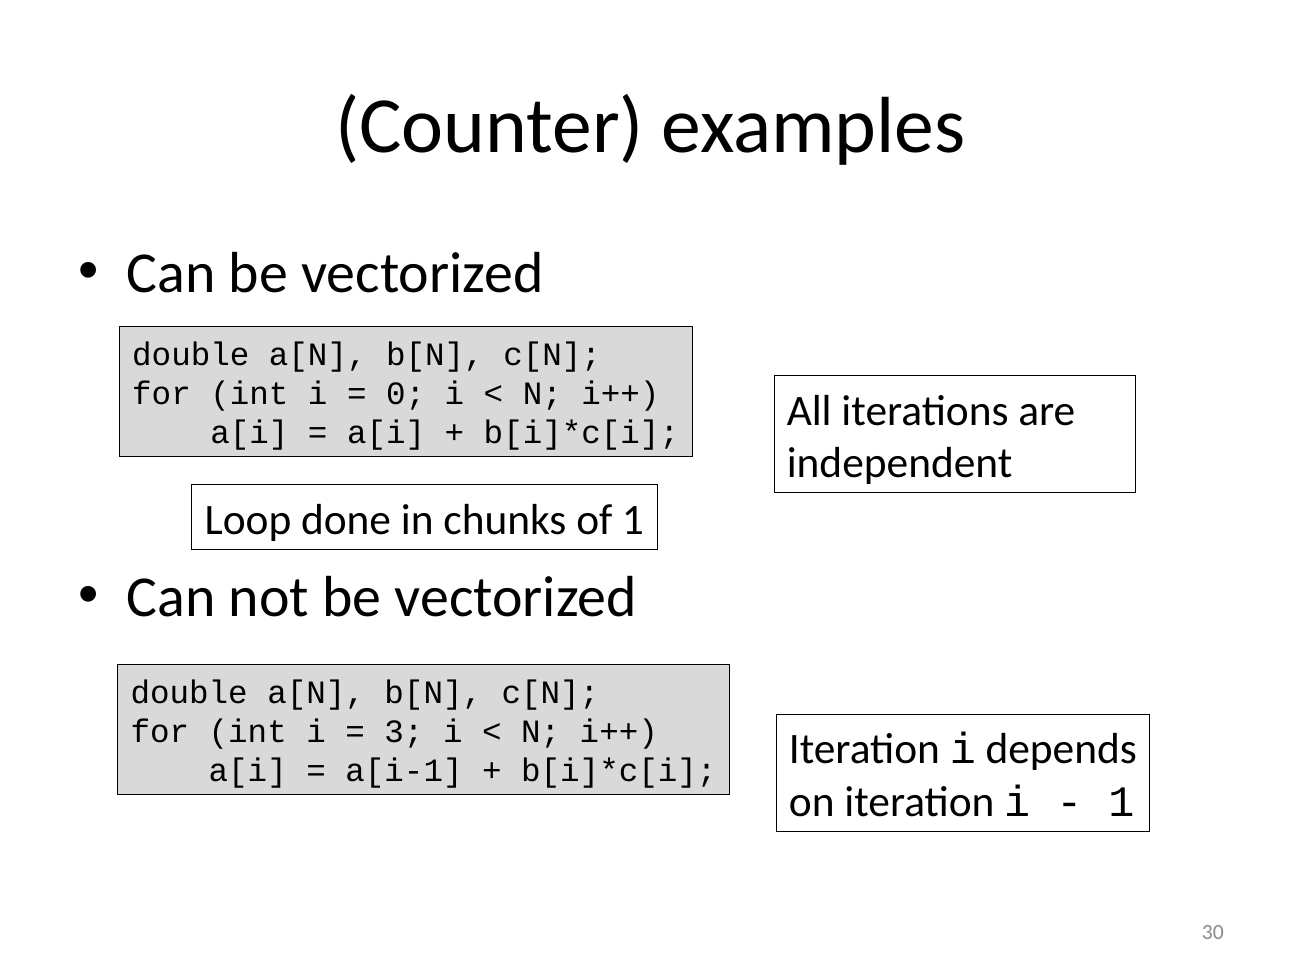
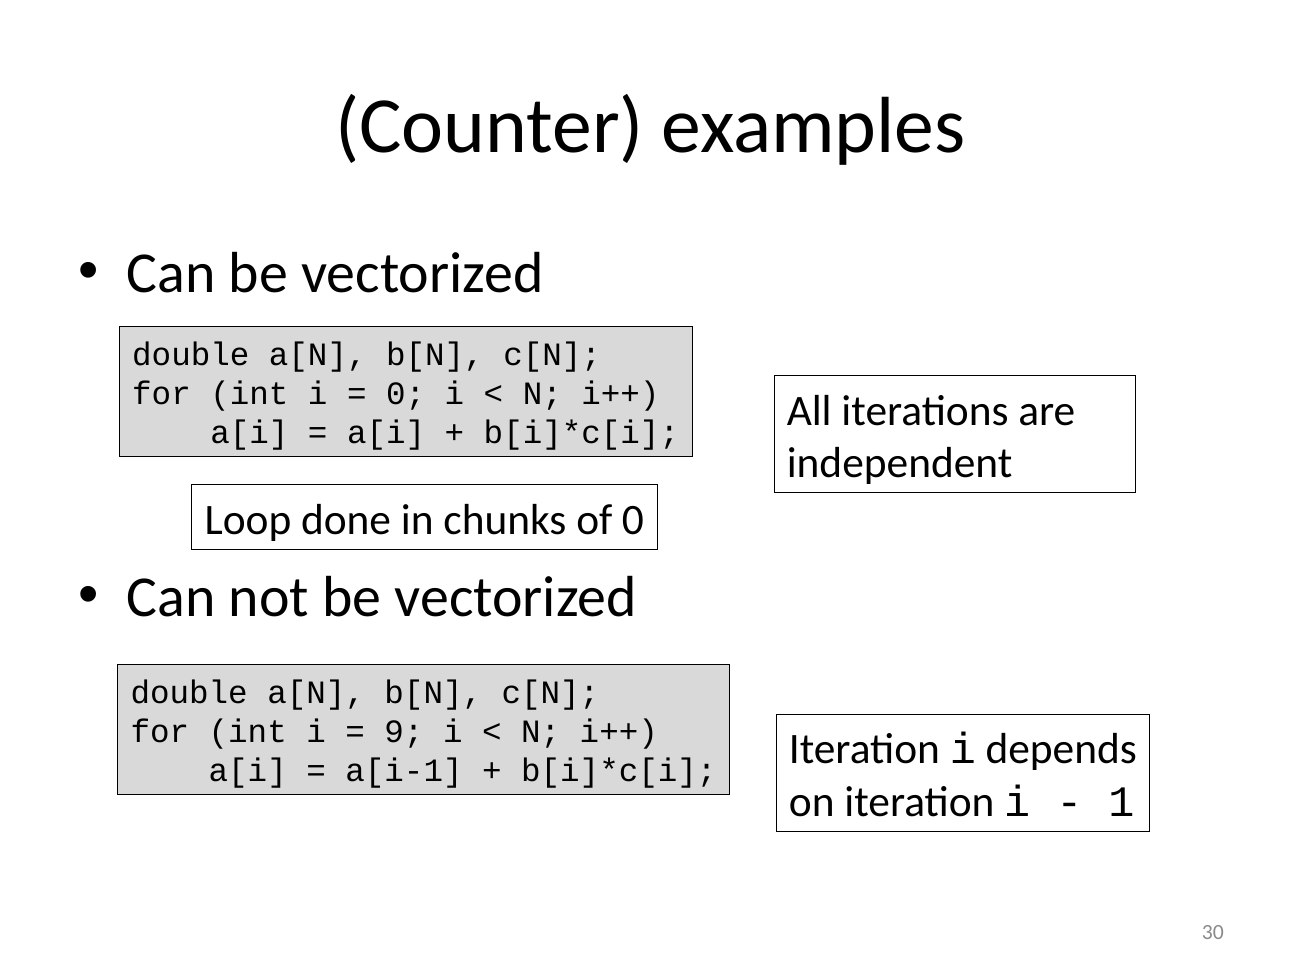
of 1: 1 -> 0 (633, 519)
3: 3 -> 9 (404, 732)
